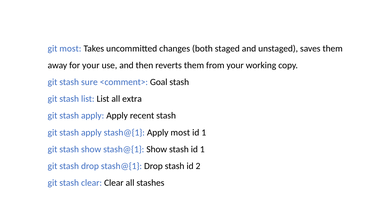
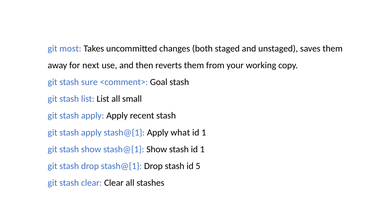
for your: your -> next (91, 65)
extra: extra -> small (132, 99)
Apply most: most -> what (180, 132)
2: 2 -> 5 (198, 166)
